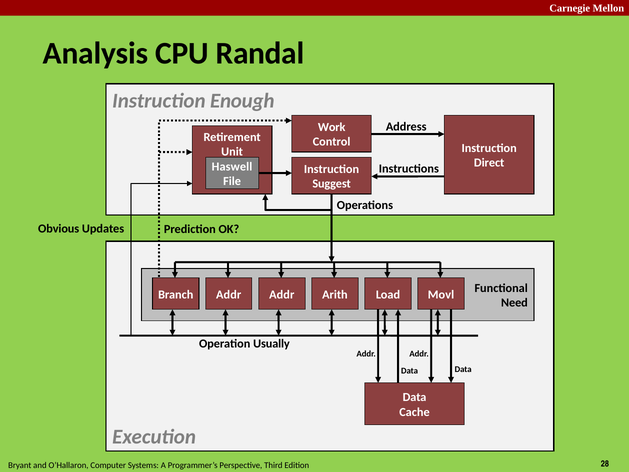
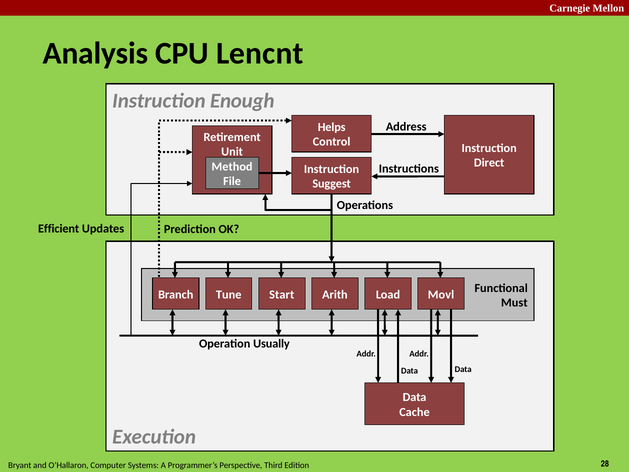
Randal: Randal -> Lencnt (260, 53)
Work: Work -> Helps (332, 127)
Haswell: Haswell -> Method (232, 166)
Obvious: Obvious -> Efficient (59, 229)
Addr: Addr -> Tune (229, 294)
Branch Addr: Addr -> Start (282, 294)
Need: Need -> Must (514, 303)
